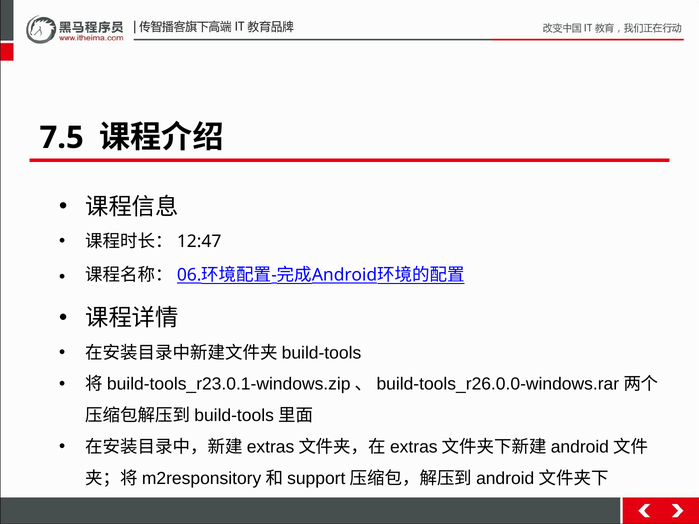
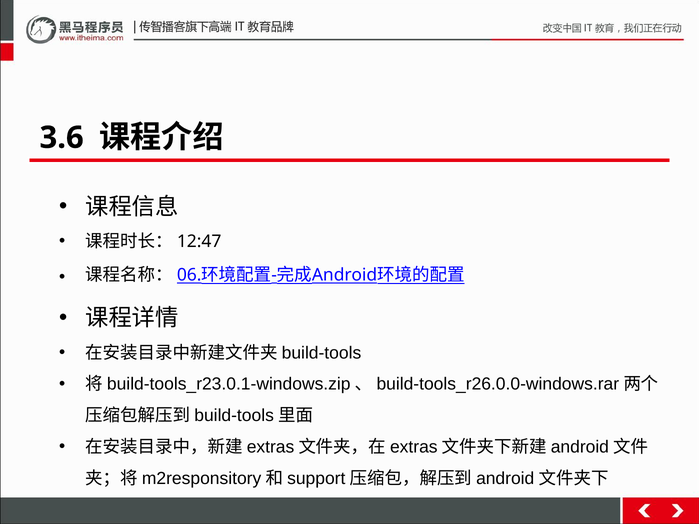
7.5: 7.5 -> 3.6 (62, 138)
